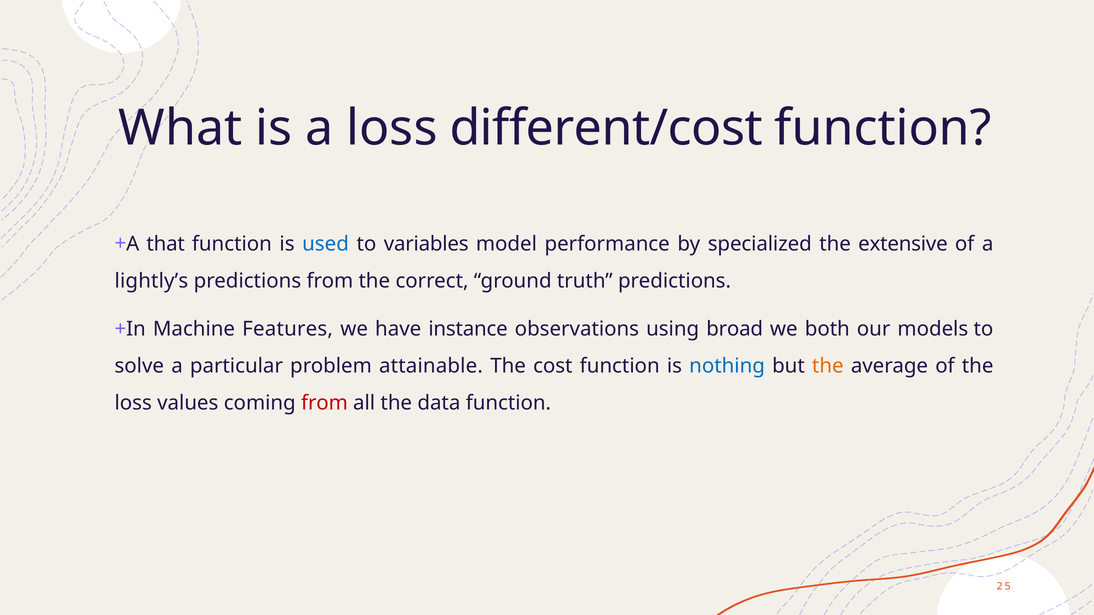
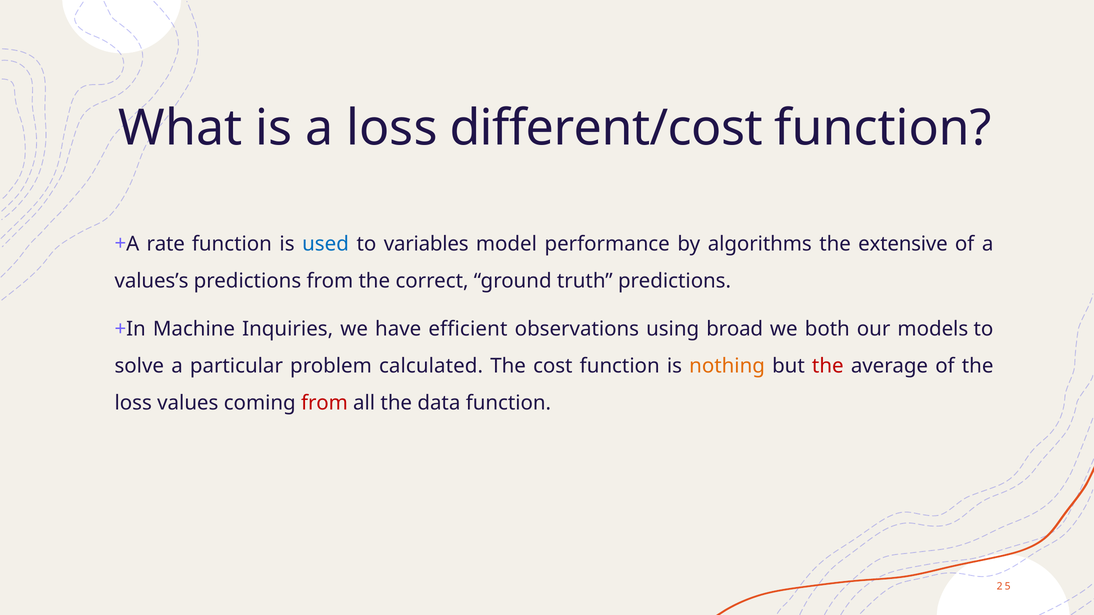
that: that -> rate (166, 244)
specialized: specialized -> algorithms (760, 244)
lightly’s: lightly’s -> values’s (152, 281)
Features: Features -> Inquiries (288, 329)
instance: instance -> efficient (468, 329)
attainable: attainable -> calculated (431, 366)
nothing colour: blue -> orange (727, 366)
the colour: orange -> red (828, 366)
